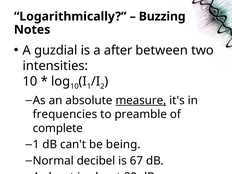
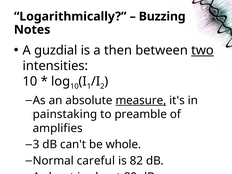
after: after -> then (118, 50)
two underline: none -> present (202, 50)
frequencies: frequencies -> painstaking (65, 114)
complete: complete -> amplifies (58, 128)
1: 1 -> 3 (36, 144)
being: being -> whole (123, 144)
decibel: decibel -> careful (96, 161)
67: 67 -> 82 (136, 161)
